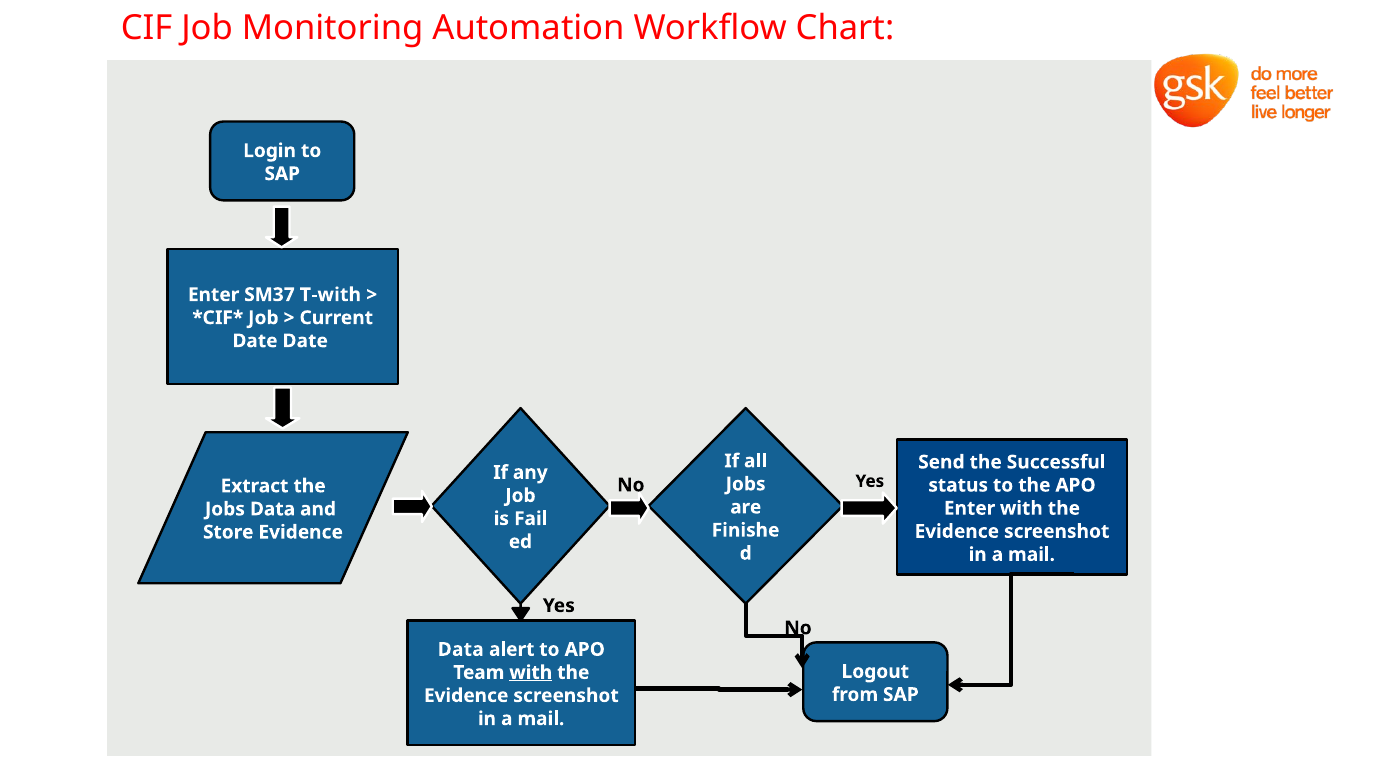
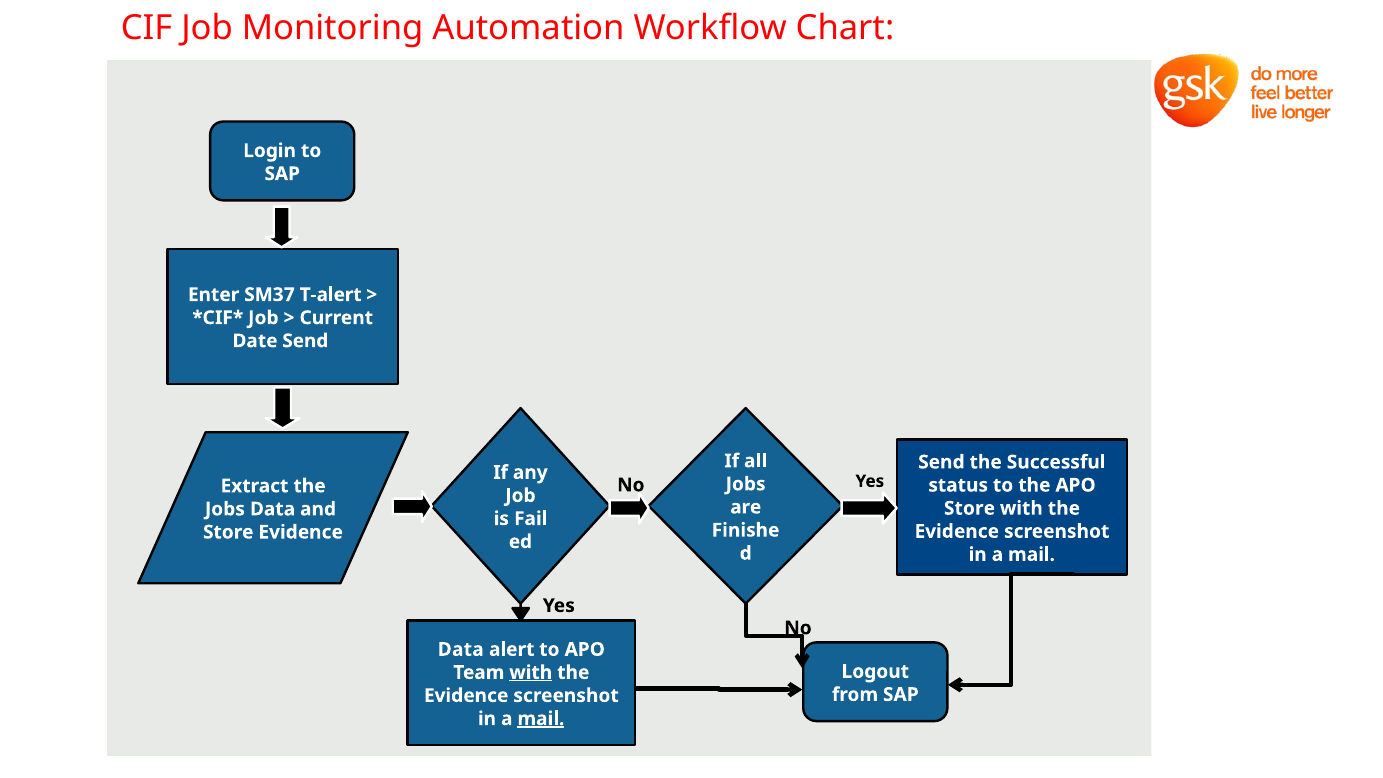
T-with: T-with -> T-alert (331, 295)
Date Date: Date -> Send (305, 341)
Enter: Enter -> Store (969, 508)
mail underline: none -> present (541, 719)
